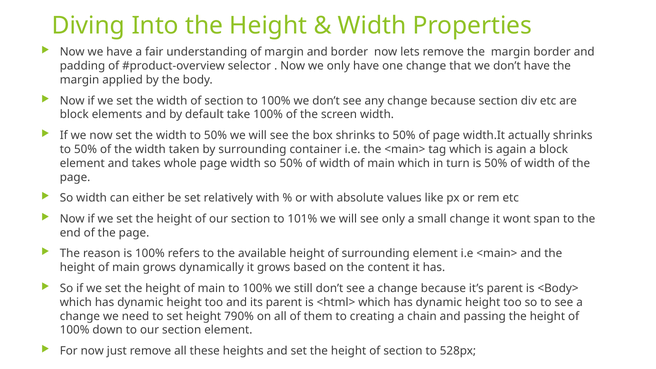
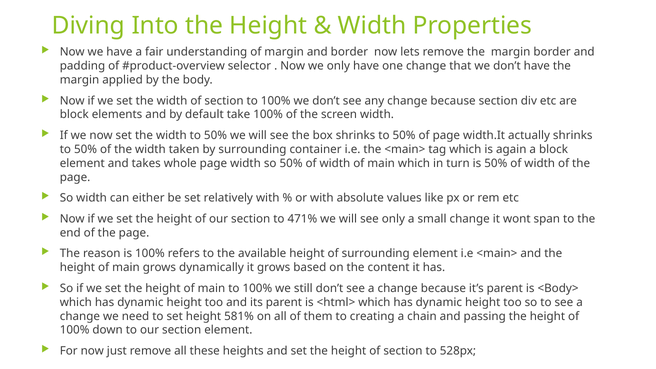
101%: 101% -> 471% (302, 219)
790%: 790% -> 581% (239, 316)
